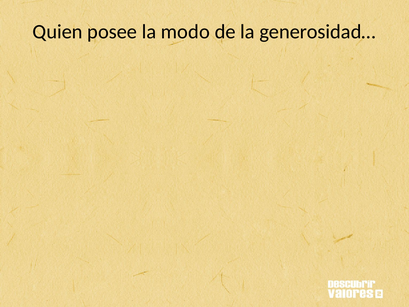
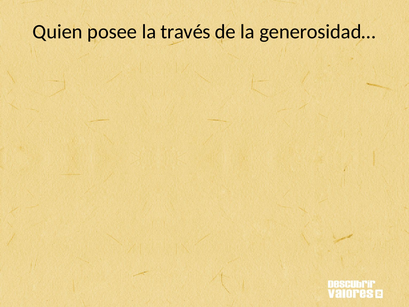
modo: modo -> través (186, 32)
